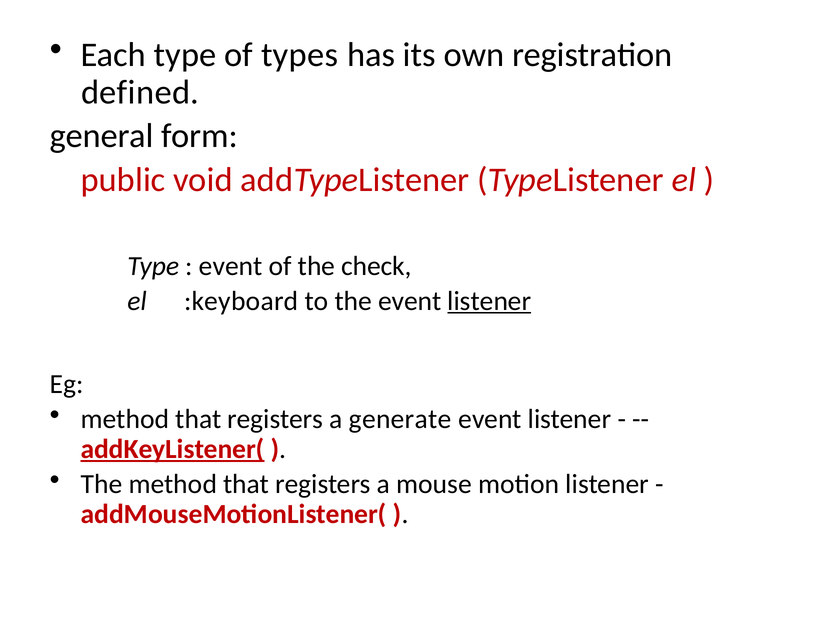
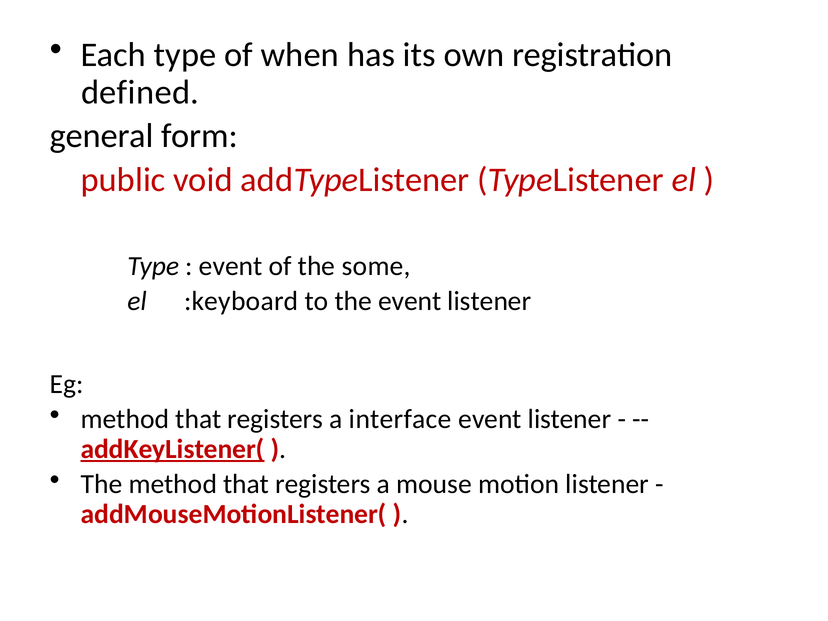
types: types -> when (300, 55)
check: check -> some (376, 266)
listener underline: present -> none (489, 301)
generate: generate -> interface (400, 419)
